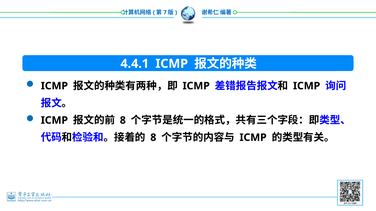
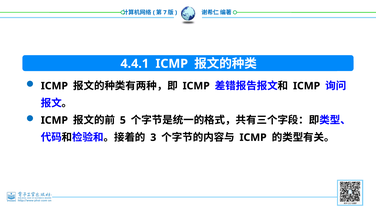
8: 8 -> 5 (123, 121)
8: 8 -> 3 (153, 138)
